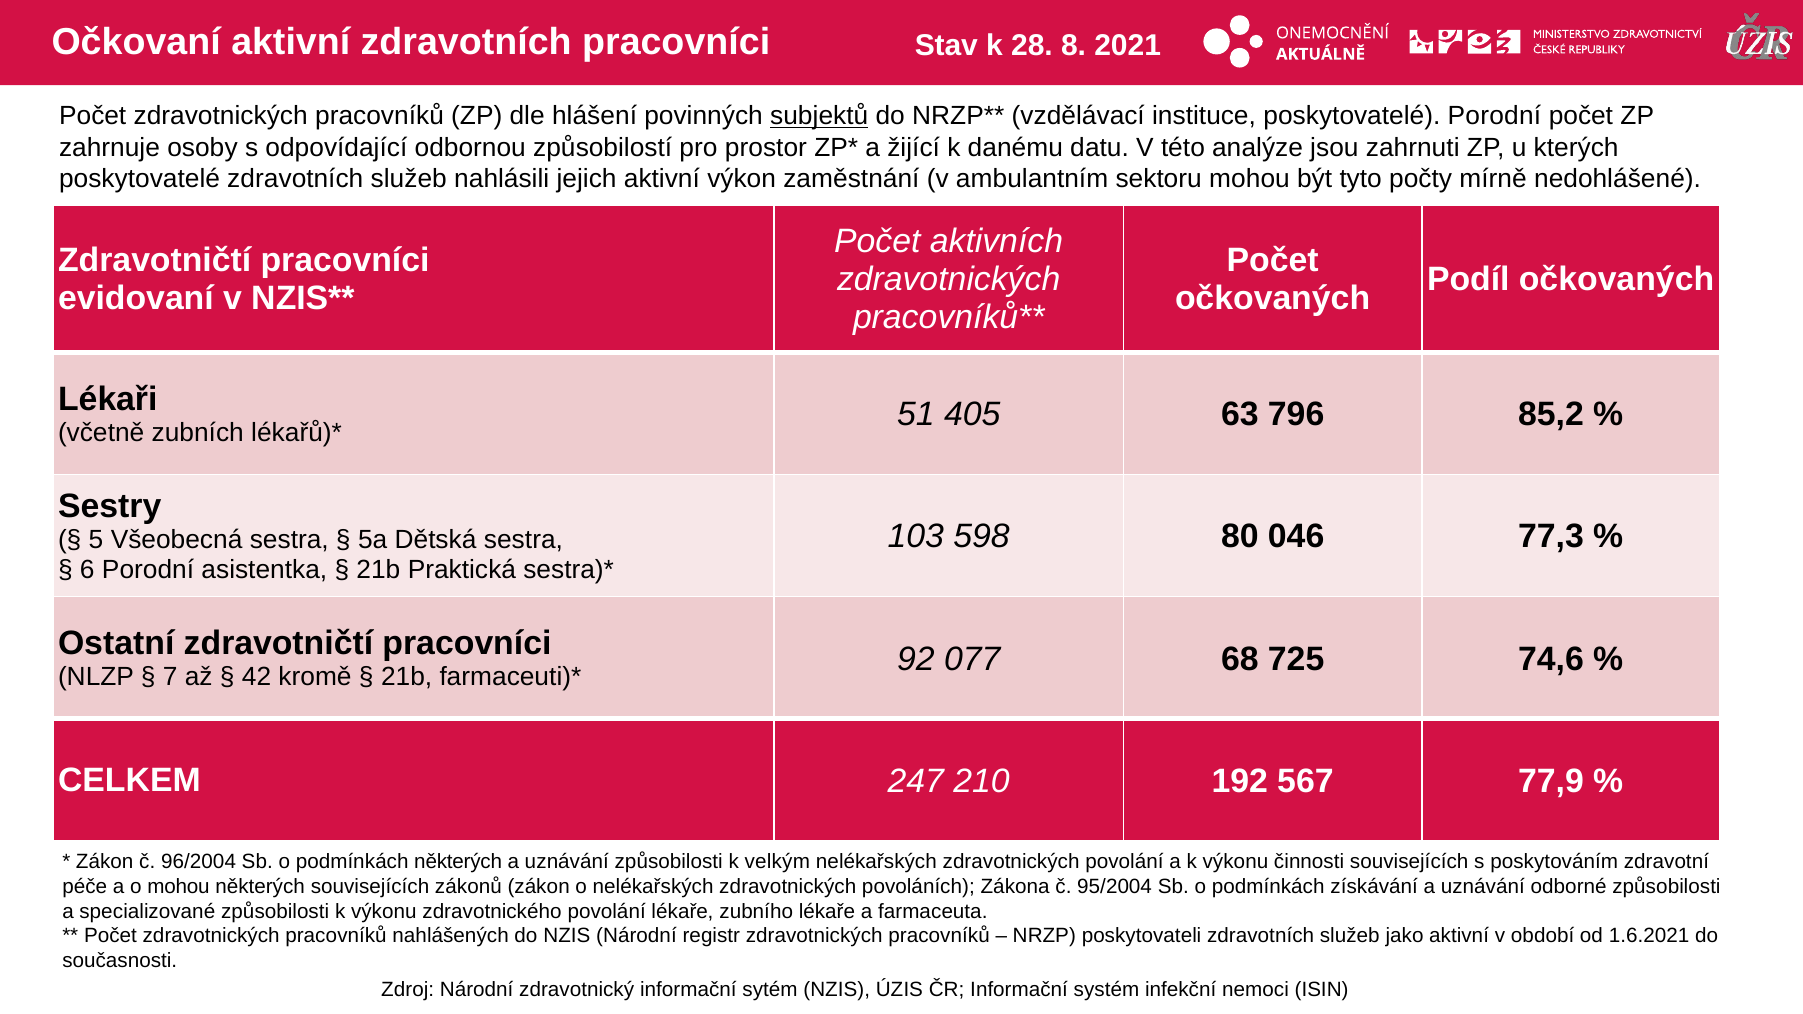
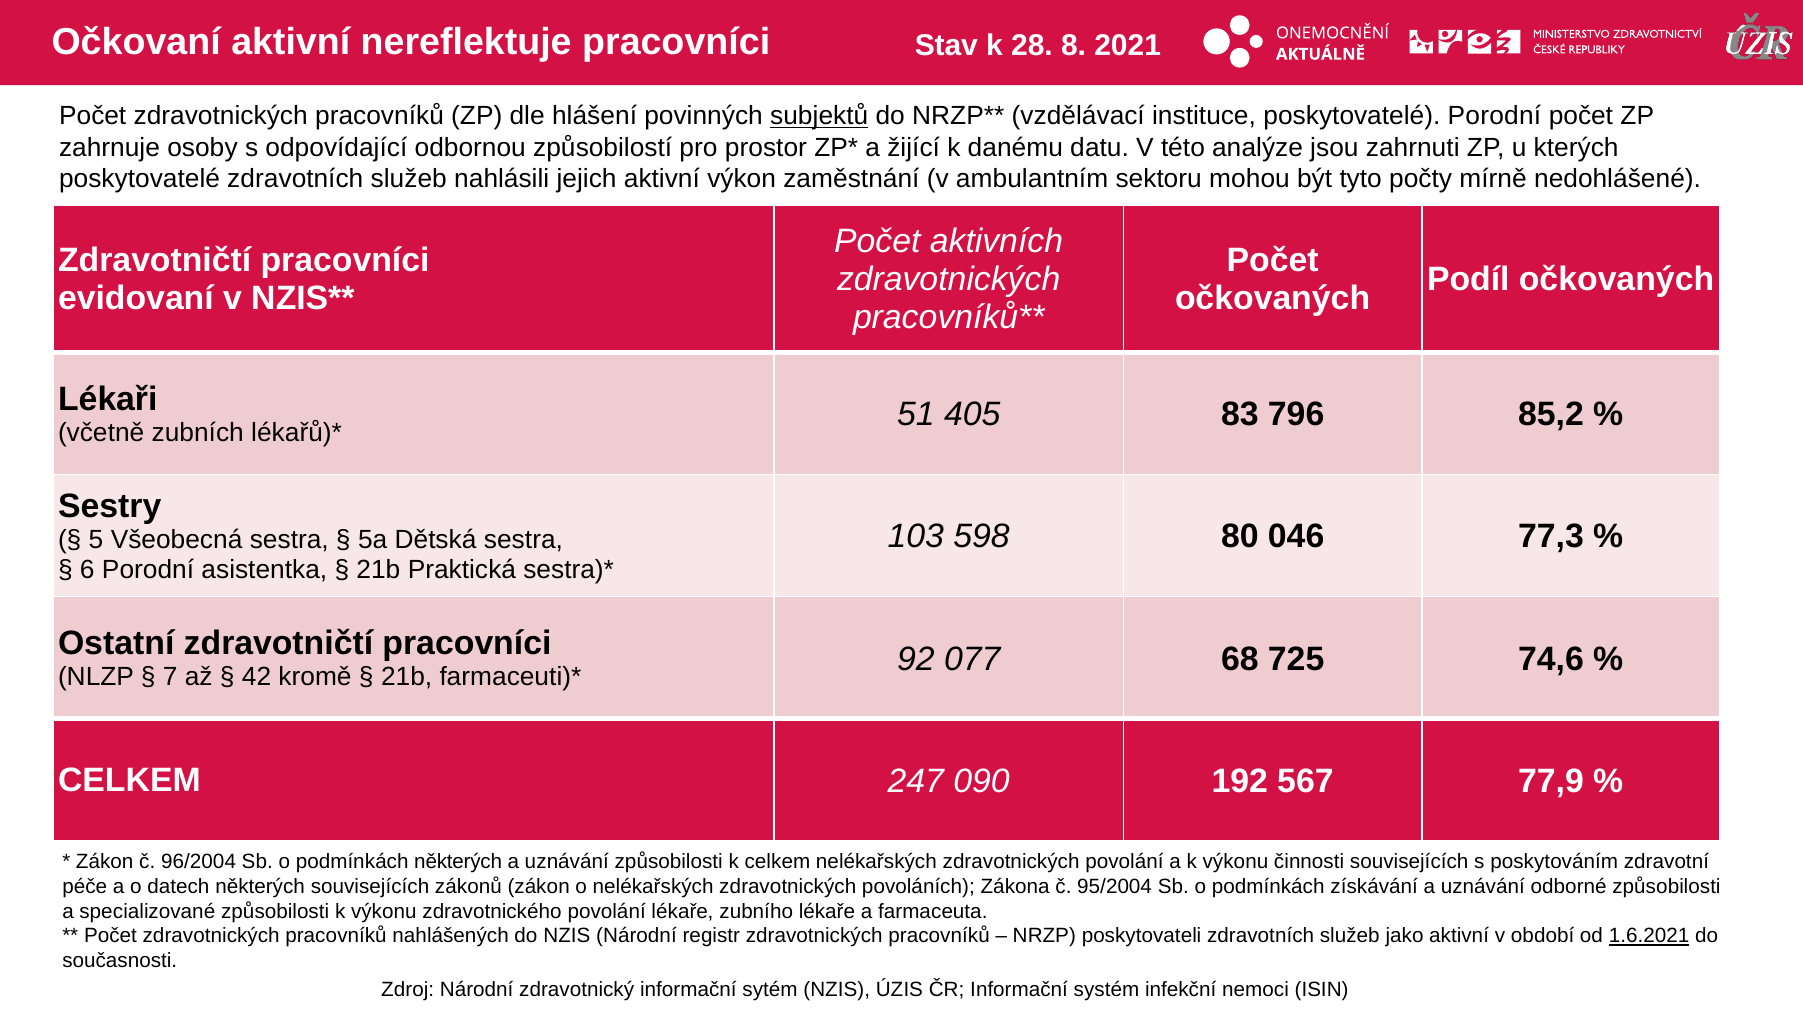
aktivní zdravotních: zdravotních -> nereflektuje (466, 42)
63: 63 -> 83 (1240, 415)
210: 210 -> 090 (981, 781)
k velkým: velkým -> celkem (777, 862)
o mohou: mohou -> datech (178, 887)
1.6.2021 underline: none -> present (1649, 936)
